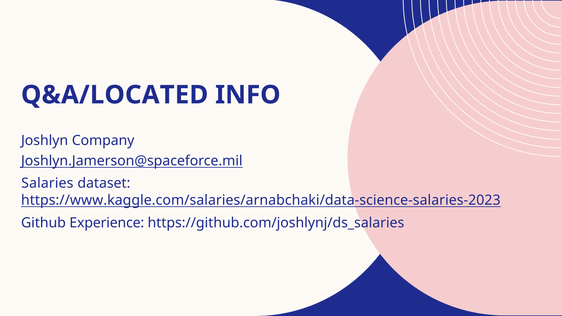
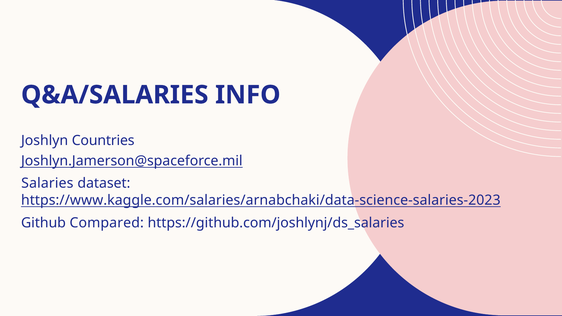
Q&A/LOCATED: Q&A/LOCATED -> Q&A/SALARIES (115, 95)
Company: Company -> Countries (103, 141)
Experience: Experience -> Compared (107, 223)
